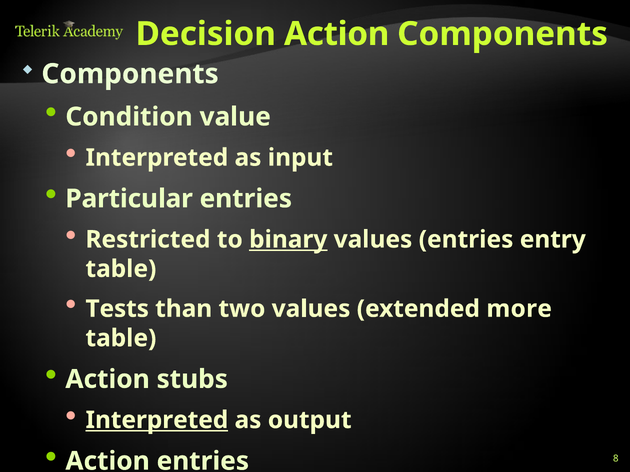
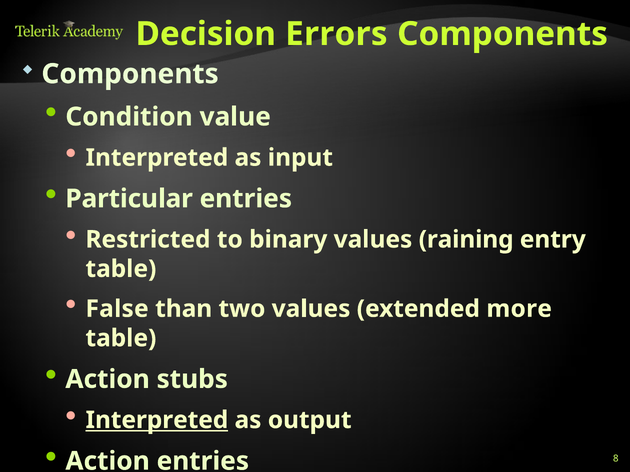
Decision Action: Action -> Errors (336, 34)
binary underline: present -> none (288, 240)
values entries: entries -> raining (466, 240)
Tests: Tests -> False (117, 309)
